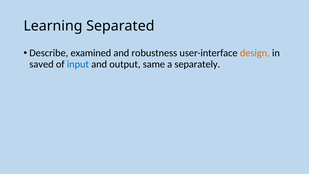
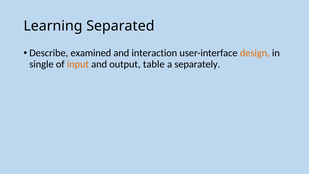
robustness: robustness -> interaction (154, 53)
saved: saved -> single (41, 64)
input colour: blue -> orange (78, 64)
same: same -> table (154, 64)
